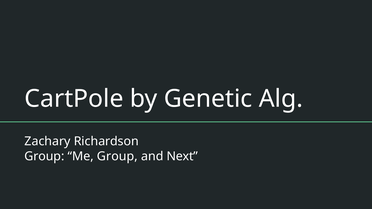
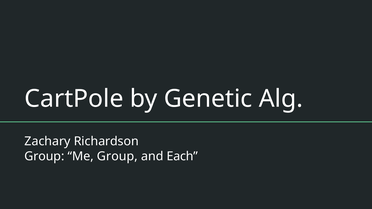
Next: Next -> Each (182, 156)
